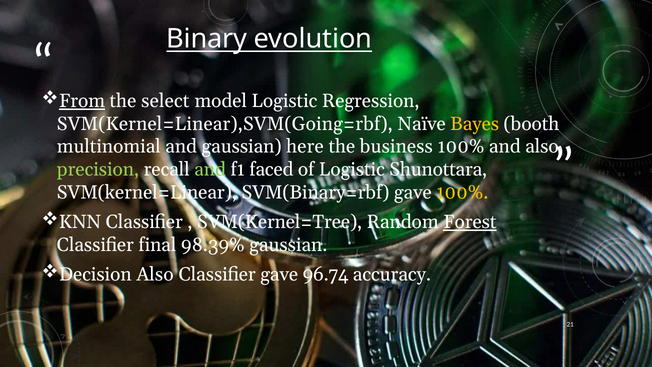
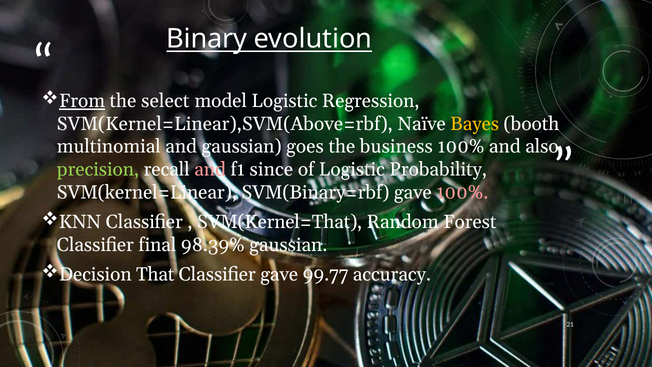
SVM(Kernel=Linear),SVM(Going=rbf: SVM(Kernel=Linear),SVM(Going=rbf -> SVM(Kernel=Linear),SVM(Above=rbf (225, 124)
here: here -> goes (305, 147)
and colour: light green -> pink (210, 169)
faced: faced -> since (271, 169)
Shunottara: Shunottara -> Probability (438, 169)
100% colour: yellow -> pink (462, 192)
SVM(Kernel=Tree: SVM(Kernel=Tree -> SVM(Kernel=That (280, 222)
Forest underline: present -> none (470, 222)
Decision Also: Also -> That (155, 274)
96.74: 96.74 -> 99.77 (325, 274)
